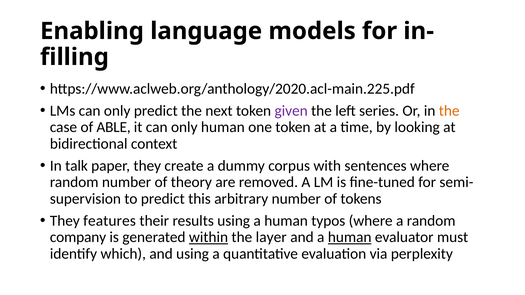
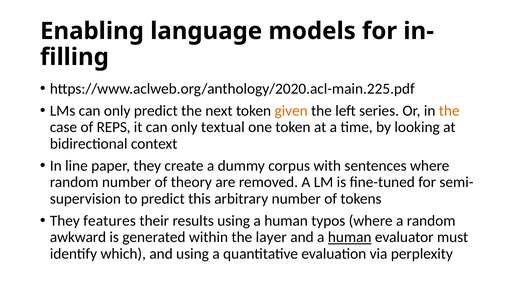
given colour: purple -> orange (291, 111)
ABLE: ABLE -> REPS (114, 127)
only human: human -> textual (223, 127)
talk: talk -> line (76, 166)
company: company -> awkward (78, 238)
within underline: present -> none (209, 238)
